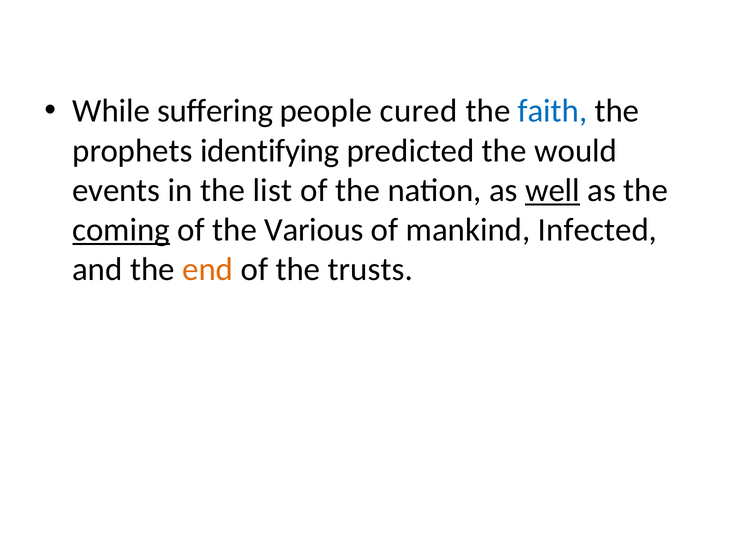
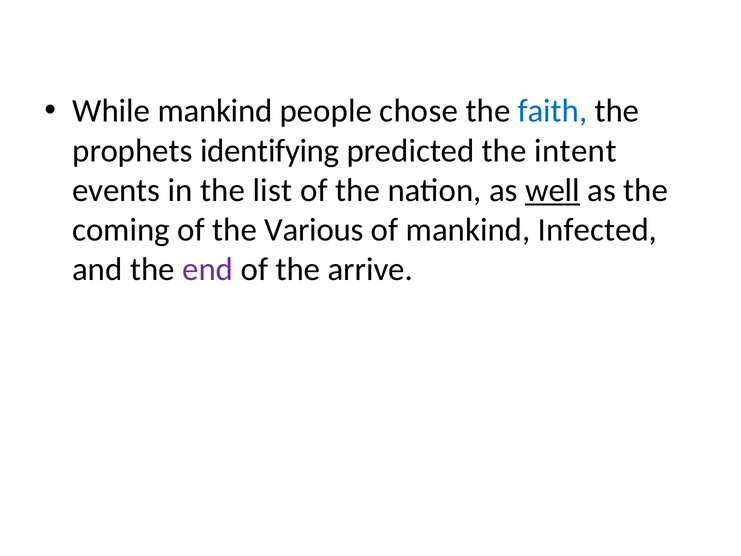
While suffering: suffering -> mankind (215, 111)
cured: cured -> chose (419, 111)
would: would -> intent (576, 151)
coming underline: present -> none (121, 230)
end colour: orange -> purple (208, 269)
trusts: trusts -> arrive (370, 269)
